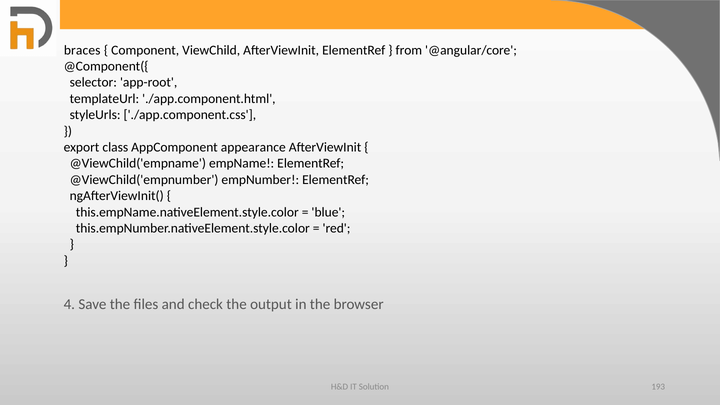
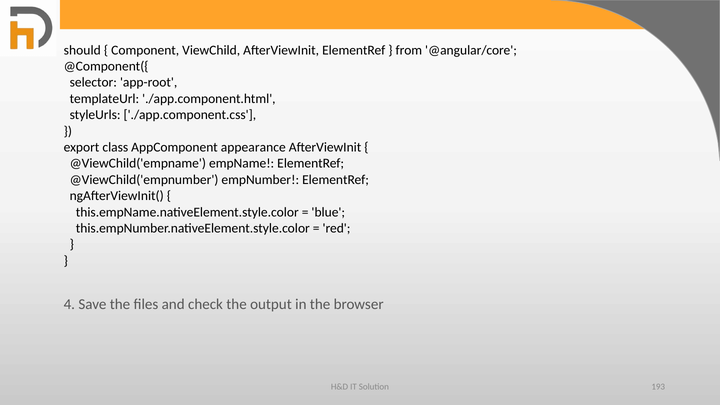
braces: braces -> should (82, 50)
